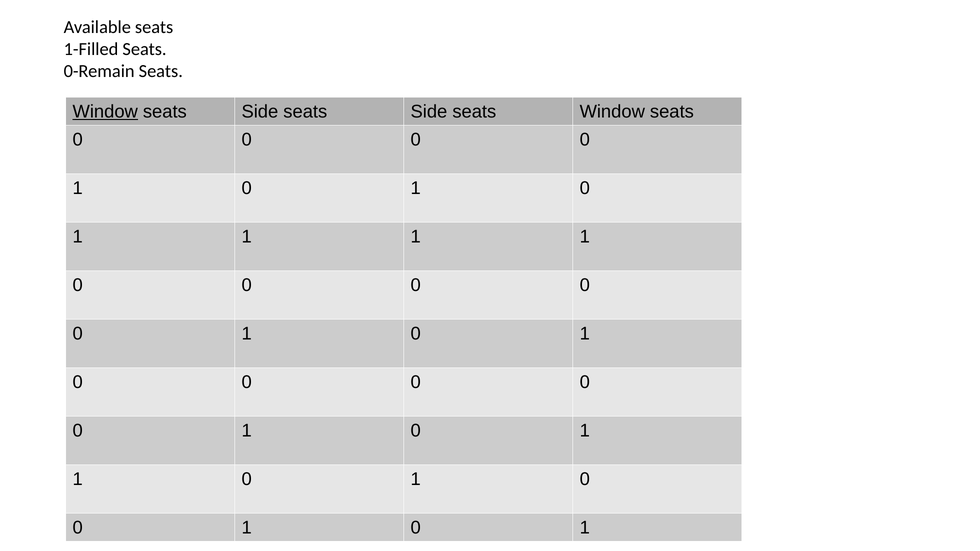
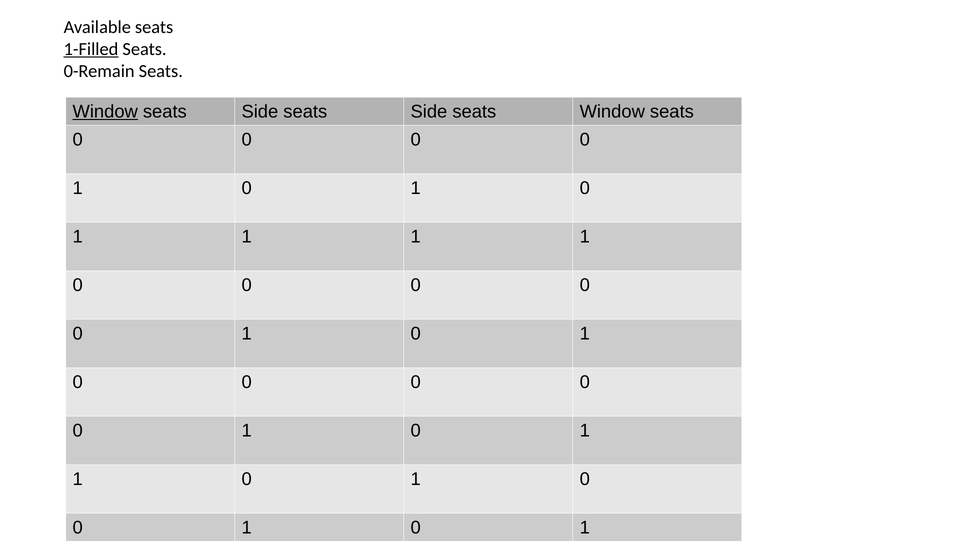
1-Filled underline: none -> present (91, 49)
